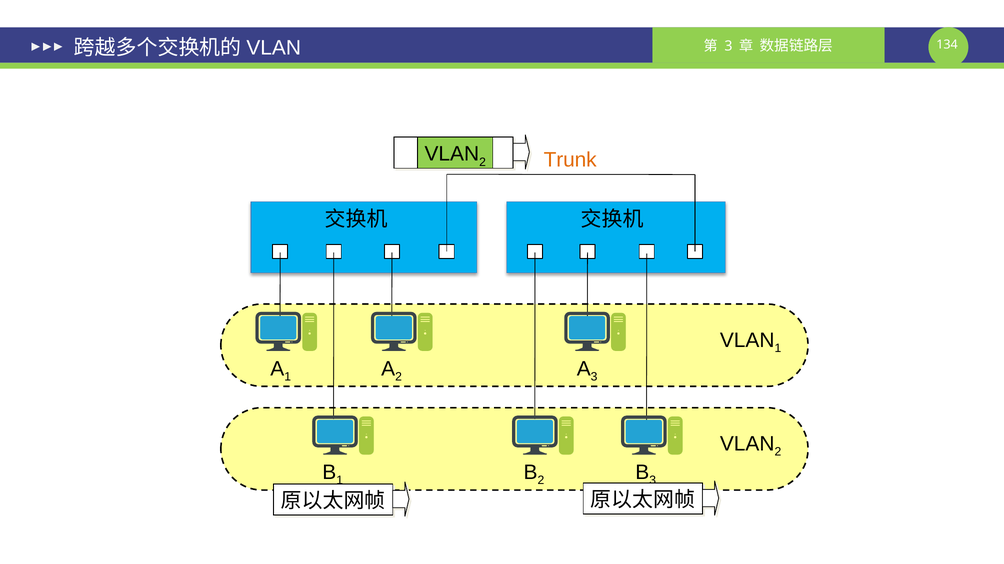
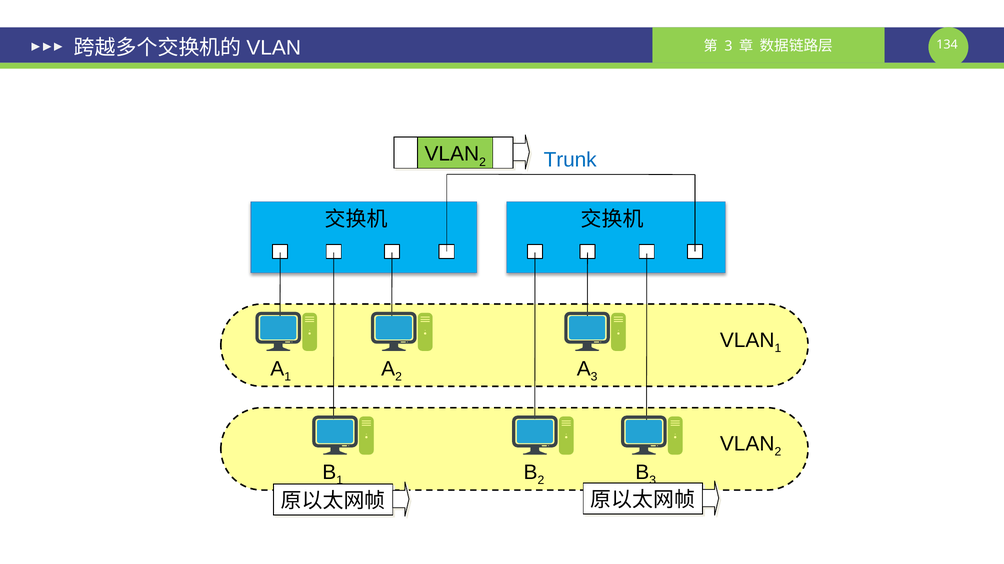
Trunk colour: orange -> blue (570, 160)
